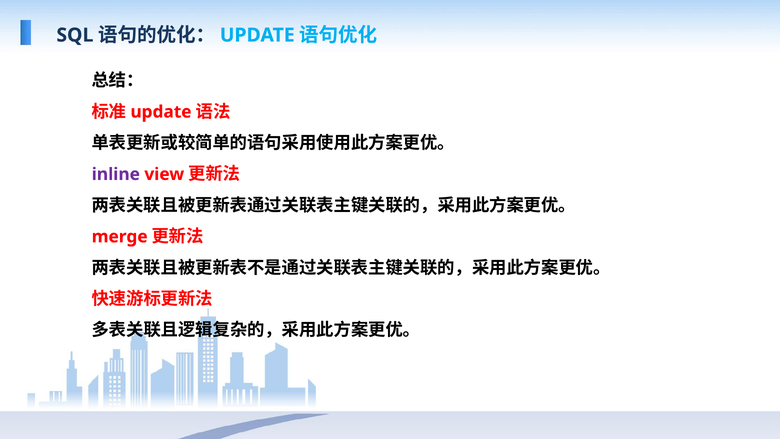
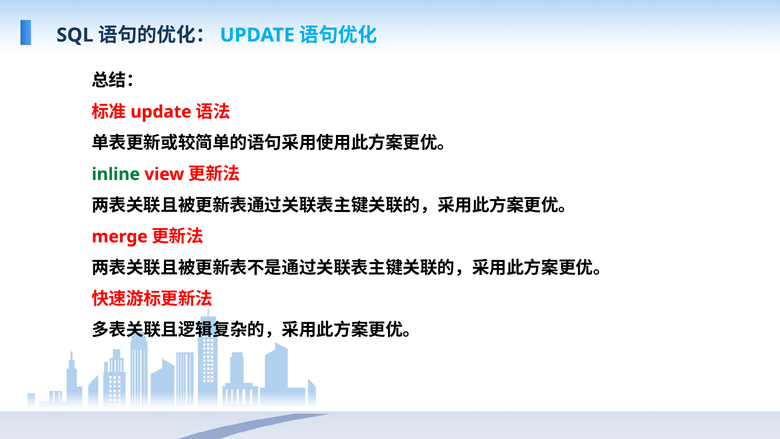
inline colour: purple -> green (116, 174)
